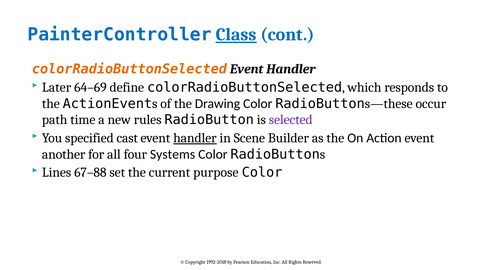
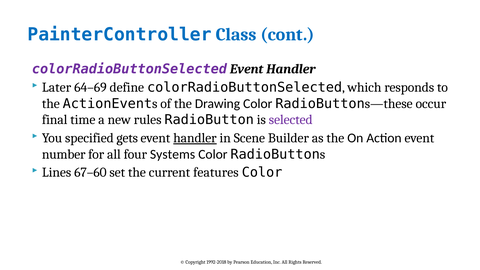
Class underline: present -> none (236, 35)
colorRadioButtonSelected colour: orange -> purple (129, 69)
path: path -> final (55, 120)
cast: cast -> gets (127, 138)
another: another -> number (64, 154)
67–88: 67–88 -> 67–60 (90, 172)
purpose: purpose -> features (216, 172)
